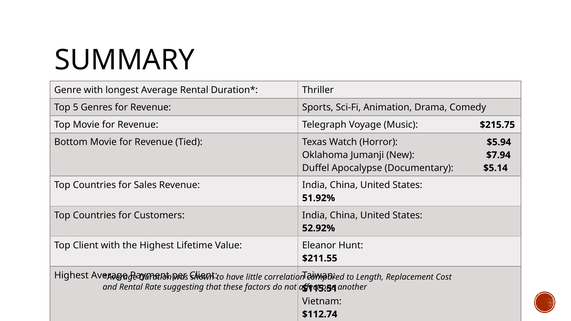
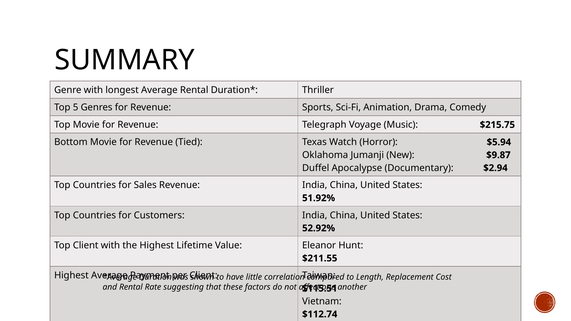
$7.94: $7.94 -> $9.87 (498, 155)
$5.14: $5.14 -> $2.94 (495, 168)
